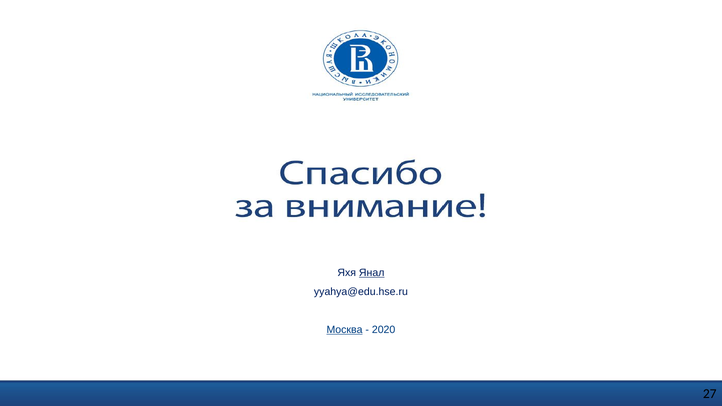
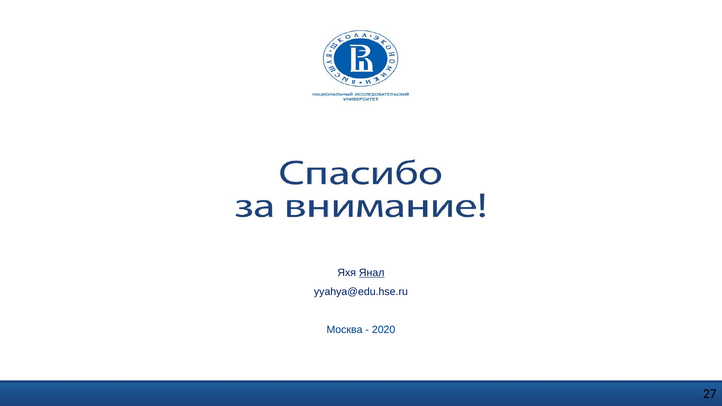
Москва underline: present -> none (345, 330)
